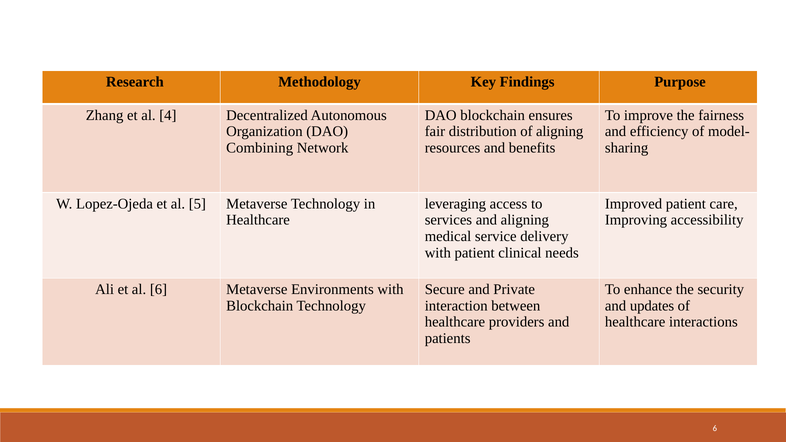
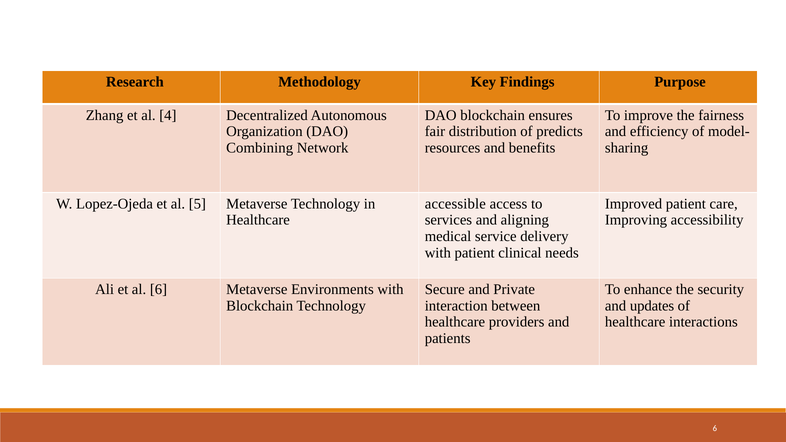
of aligning: aligning -> predicts (560, 132)
leveraging: leveraging -> accessible (455, 204)
